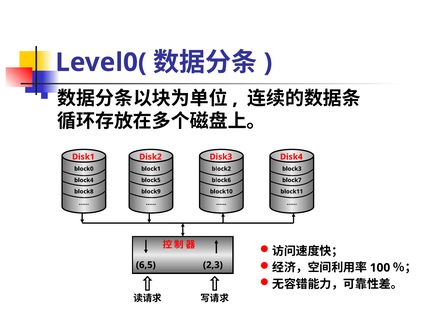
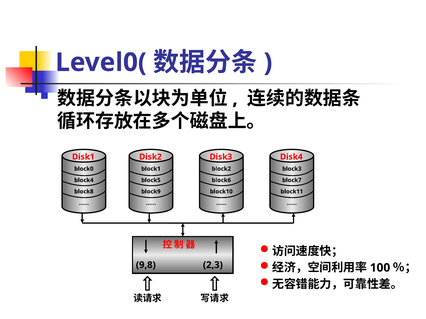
6,5: 6,5 -> 9,8 (146, 265)
